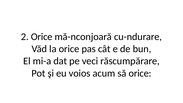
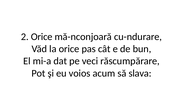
să orice: orice -> slava (140, 73)
